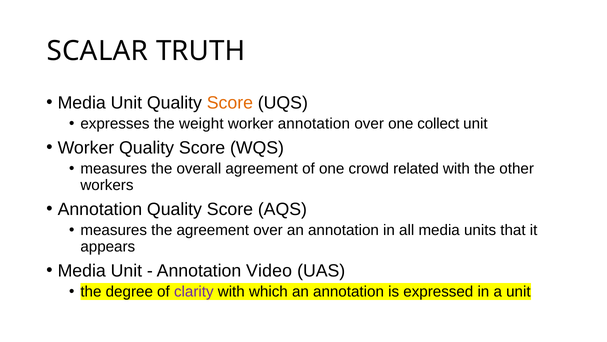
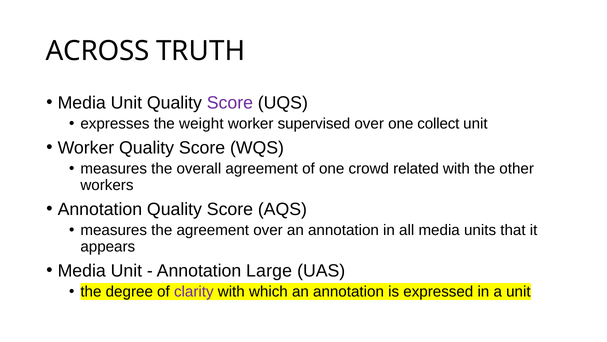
SCALAR: SCALAR -> ACROSS (98, 51)
Score colour: orange -> purple (230, 103)
worker annotation: annotation -> supervised (314, 124)
Video: Video -> Large (269, 270)
